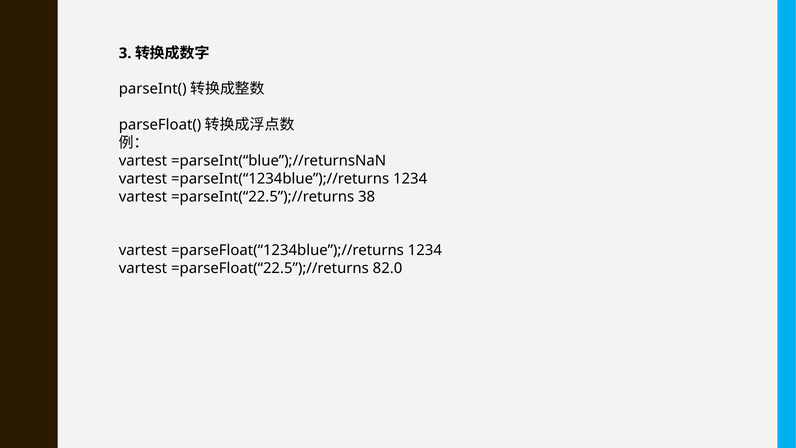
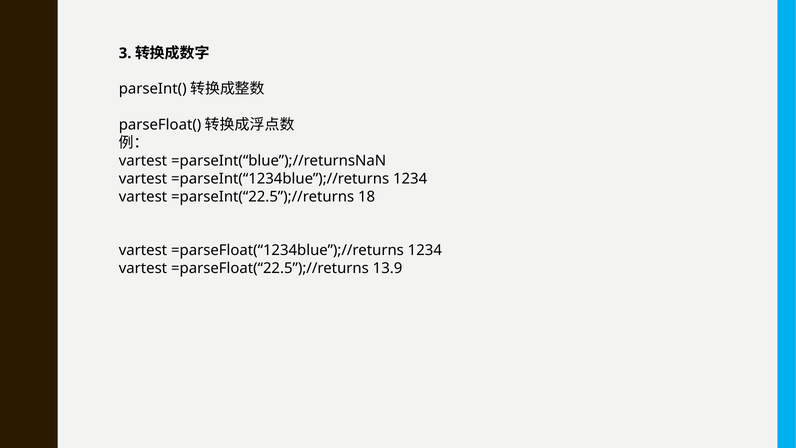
38: 38 -> 18 (367, 196)
82.0: 82.0 -> 13.9 (388, 268)
